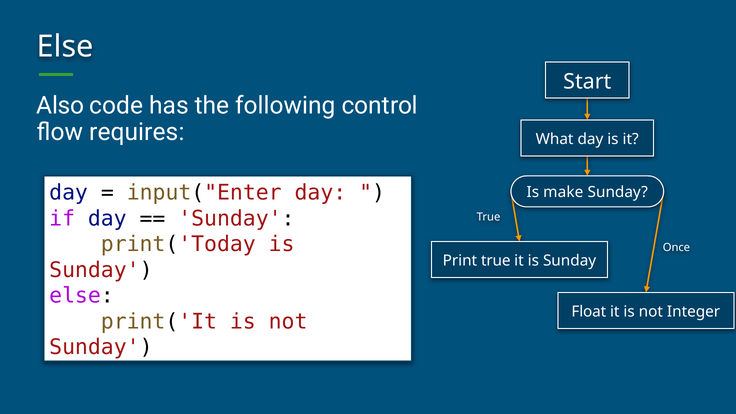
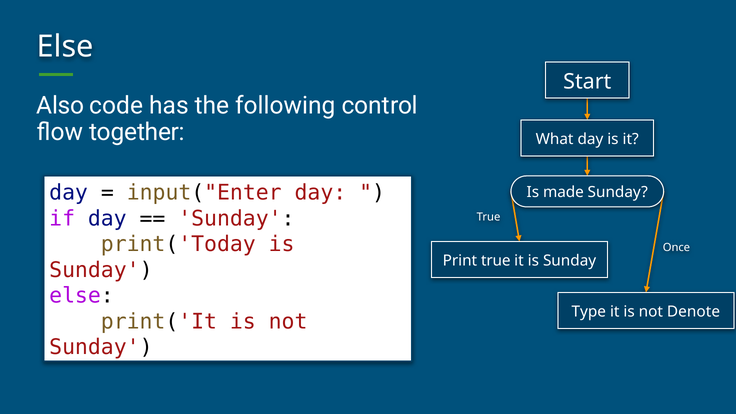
requires: requires -> together (137, 132)
make: make -> made (563, 192)
Float: Float -> Type (589, 312)
Integer: Integer -> Denote (694, 312)
